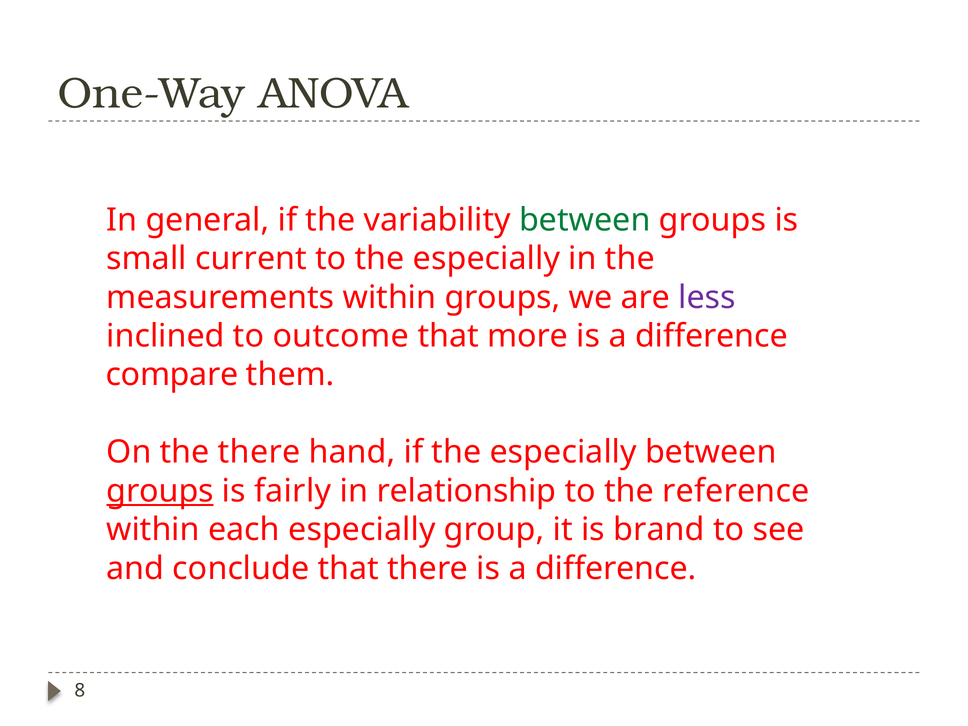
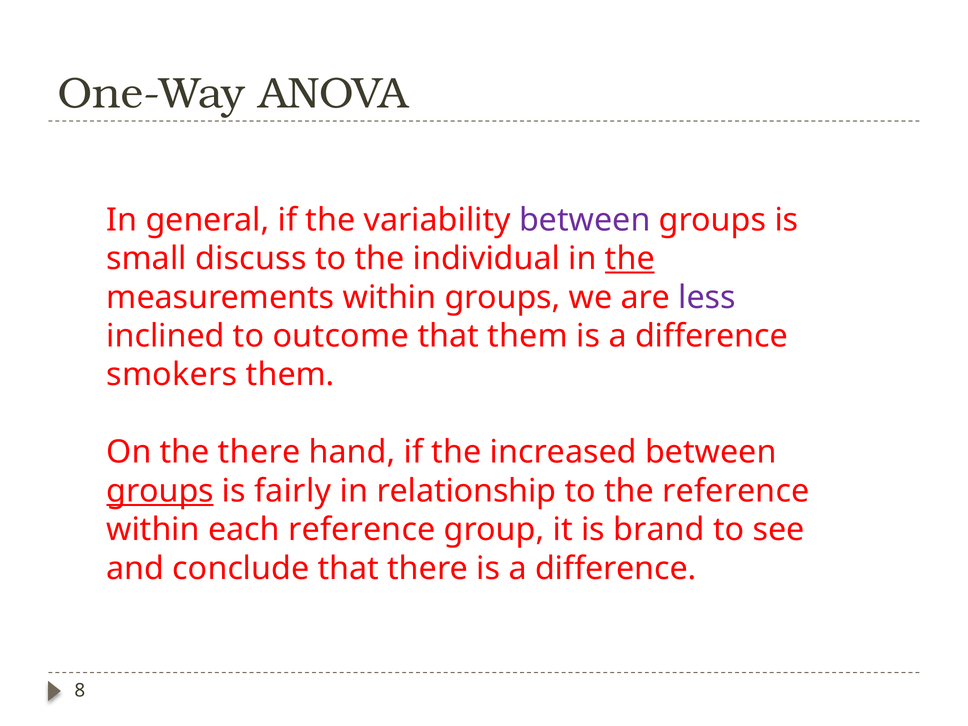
between colour: green -> purple (585, 220)
current: current -> discuss (251, 259)
to the especially: especially -> individual (486, 259)
the underline: none -> present (630, 259)
that more: more -> them (528, 336)
compare: compare -> smokers (172, 375)
if the especially: especially -> increased (563, 452)
each especially: especially -> reference (362, 530)
